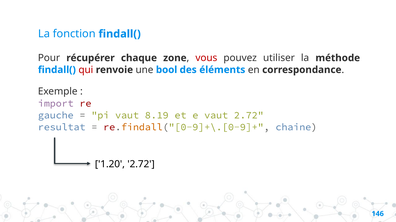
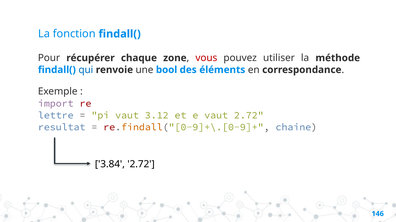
qui colour: red -> blue (86, 70)
gauche: gauche -> lettre (56, 116)
8.19: 8.19 -> 3.12 (157, 116)
1.20: 1.20 -> 3.84 (110, 165)
